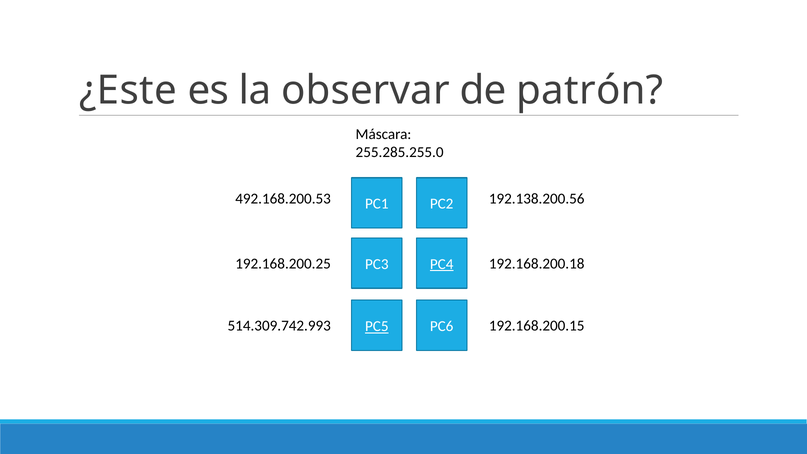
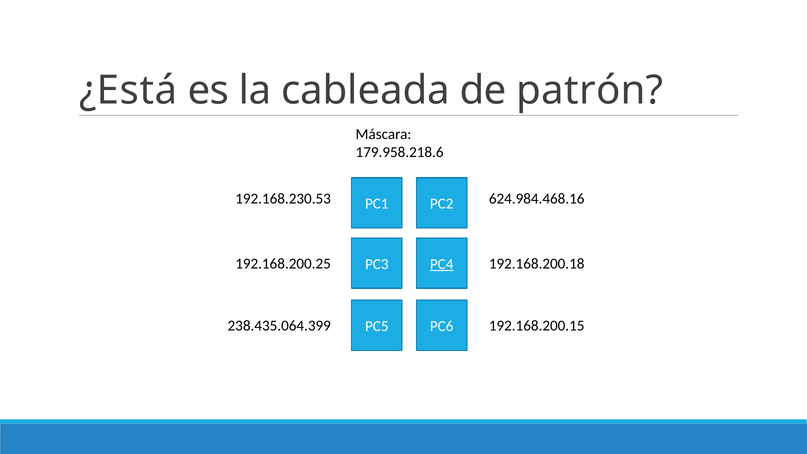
¿Este: ¿Este -> ¿Está (128, 90)
observar: observar -> cableada (366, 90)
255.285.255.0: 255.285.255.0 -> 179.958.218.6 (400, 152)
492.168.200.53: 492.168.200.53 -> 192.168.230.53 (283, 198)
192.138.200.56: 192.138.200.56 -> 624.984.468.16 (537, 198)
514.309.742.993: 514.309.742.993 -> 238.435.064.399 (279, 326)
PC5 underline: present -> none (377, 326)
